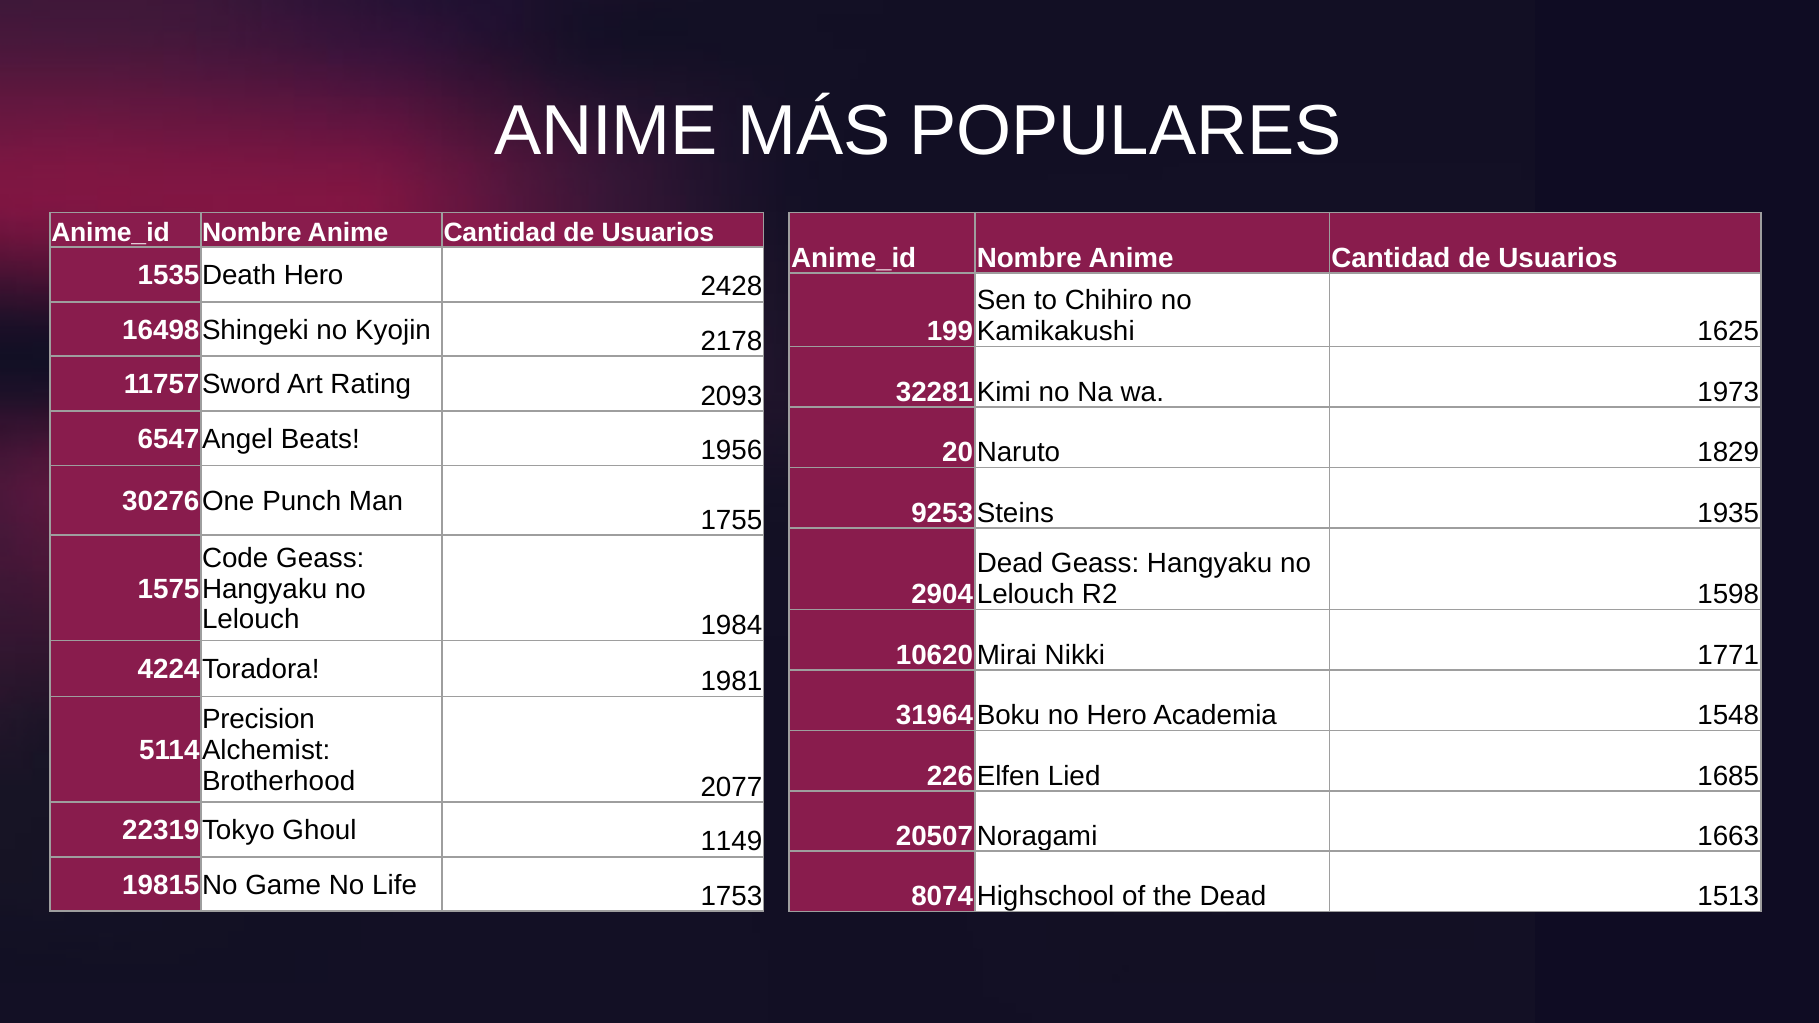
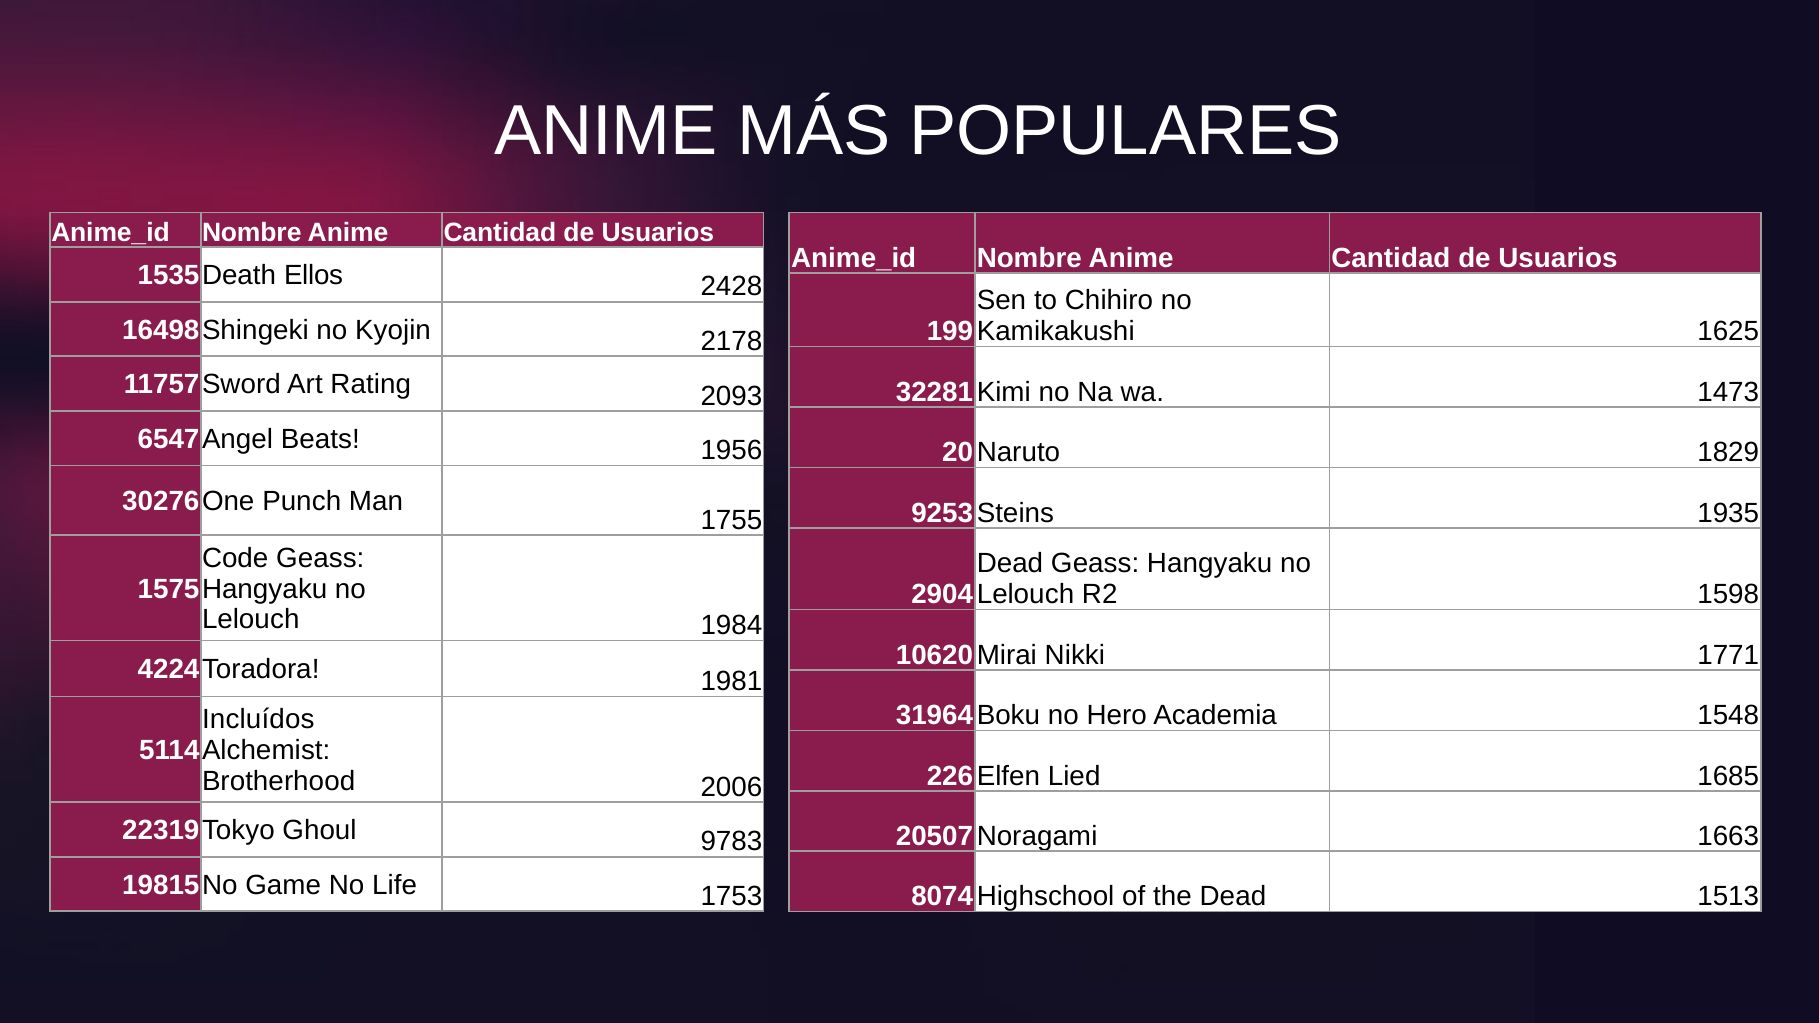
Hero: Hero -> Ellos (314, 276)
1973: 1973 -> 1473 (1728, 392)
Precision: Precision -> Incluídos (258, 720)
2077: 2077 -> 2006 (731, 787)
1149: 1149 -> 9783 (731, 842)
